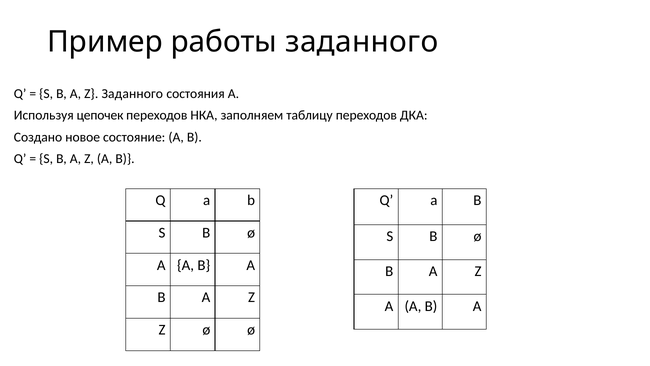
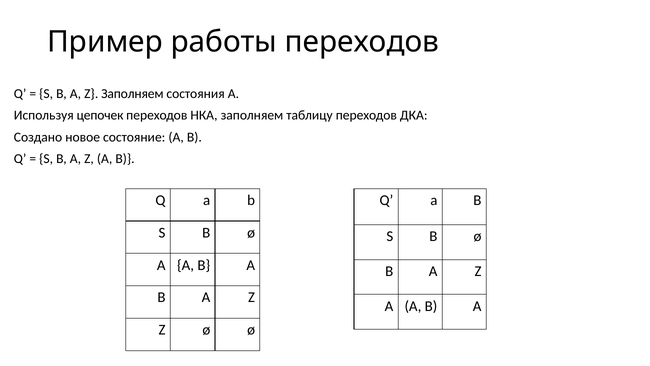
работы заданного: заданного -> переходов (362, 42)
Z Заданного: Заданного -> Заполняем (132, 93)
